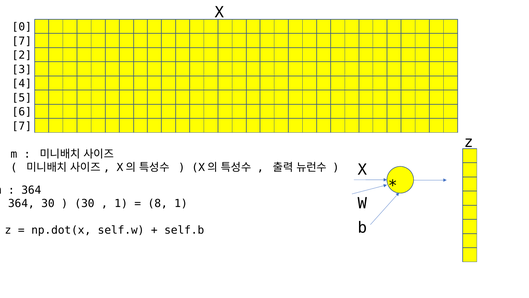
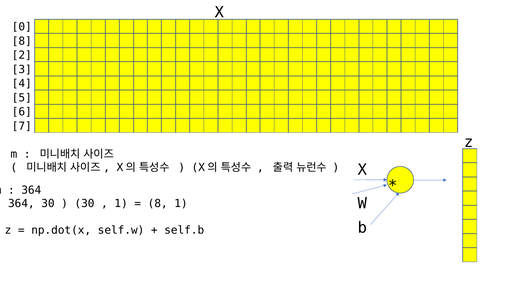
7: 7 -> 8 (22, 41)
